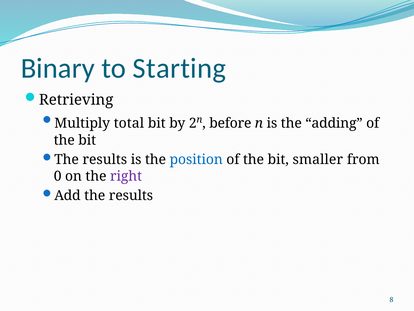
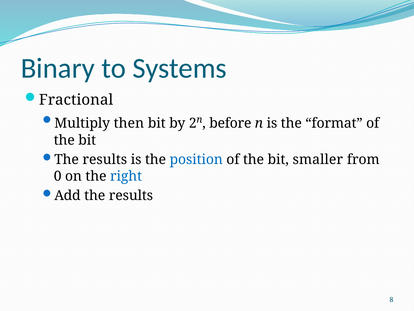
Starting: Starting -> Systems (180, 68)
Retrieving: Retrieving -> Fractional (76, 100)
total: total -> then (129, 123)
adding: adding -> format (334, 123)
right colour: purple -> blue (126, 176)
